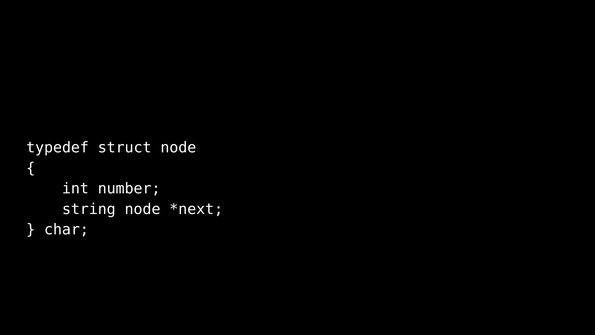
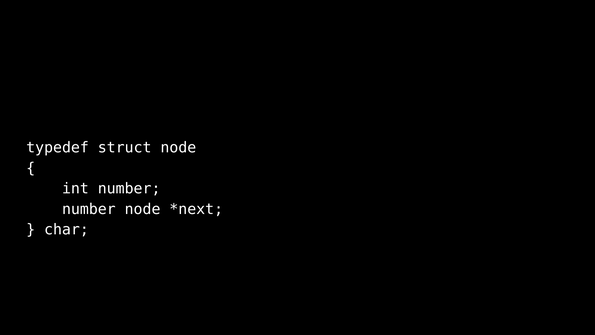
string: string -> number (89, 209)
